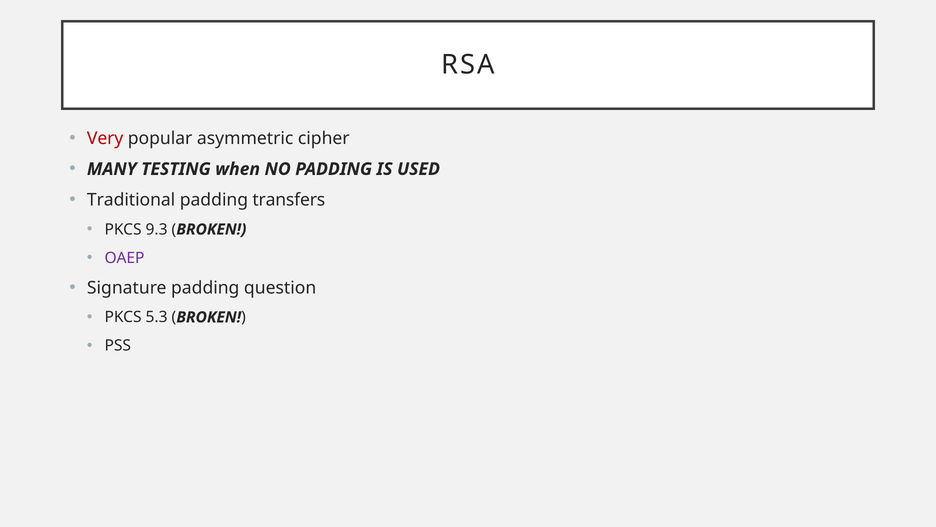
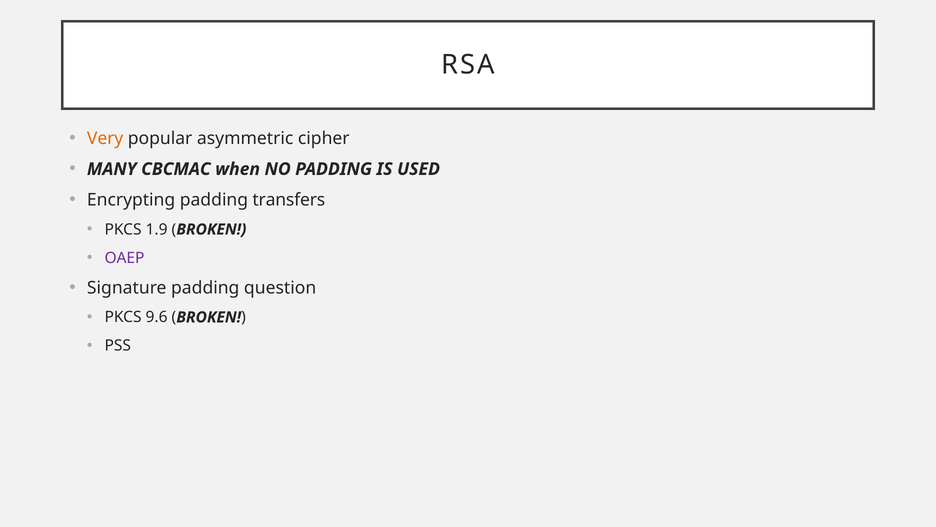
Very colour: red -> orange (105, 138)
TESTING: TESTING -> CBCMAC (176, 169)
Traditional: Traditional -> Encrypting (131, 200)
9.3: 9.3 -> 1.9 (157, 229)
5.3: 5.3 -> 9.6 (157, 317)
